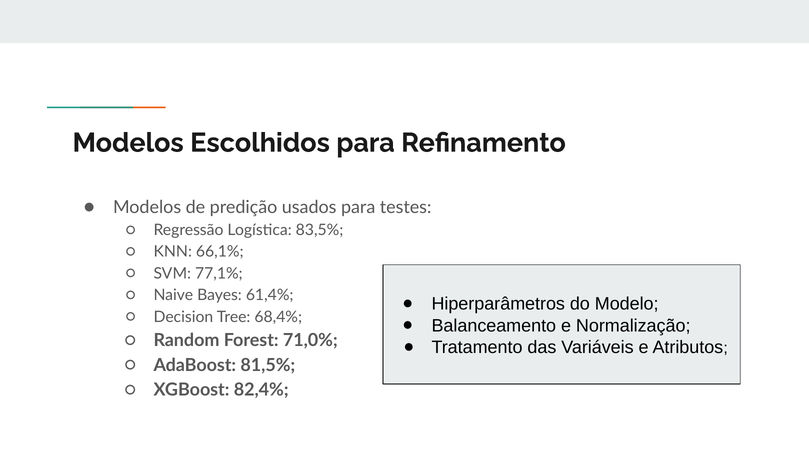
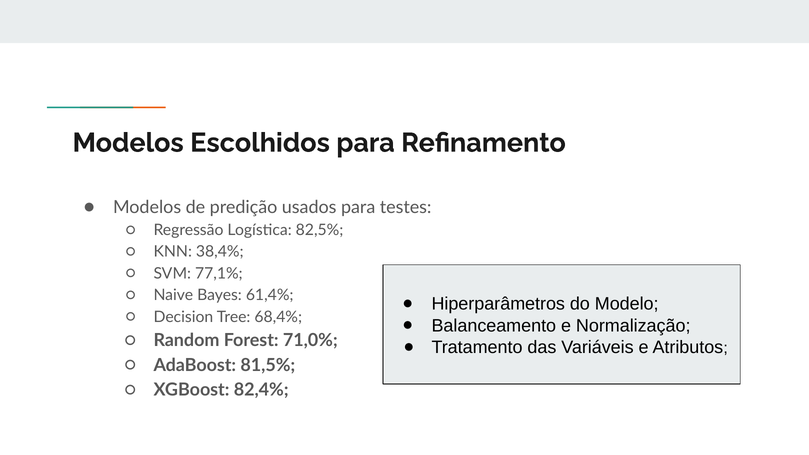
83,5%: 83,5% -> 82,5% (320, 230)
66,1%: 66,1% -> 38,4% (220, 252)
